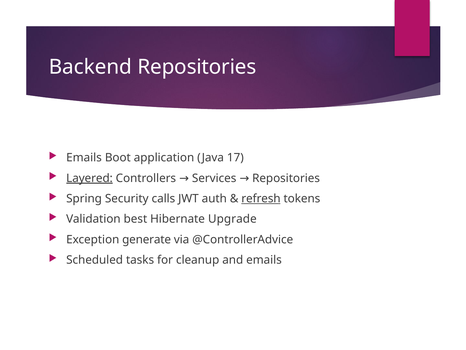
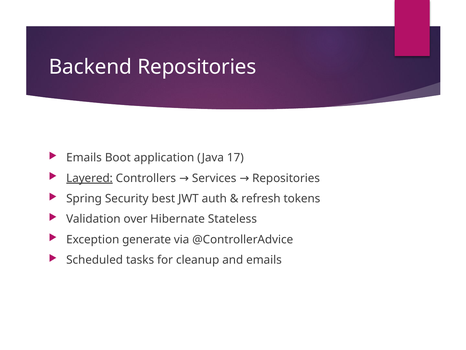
calls: calls -> best (163, 198)
refresh underline: present -> none (261, 198)
best: best -> over (135, 219)
Upgrade: Upgrade -> Stateless (232, 219)
